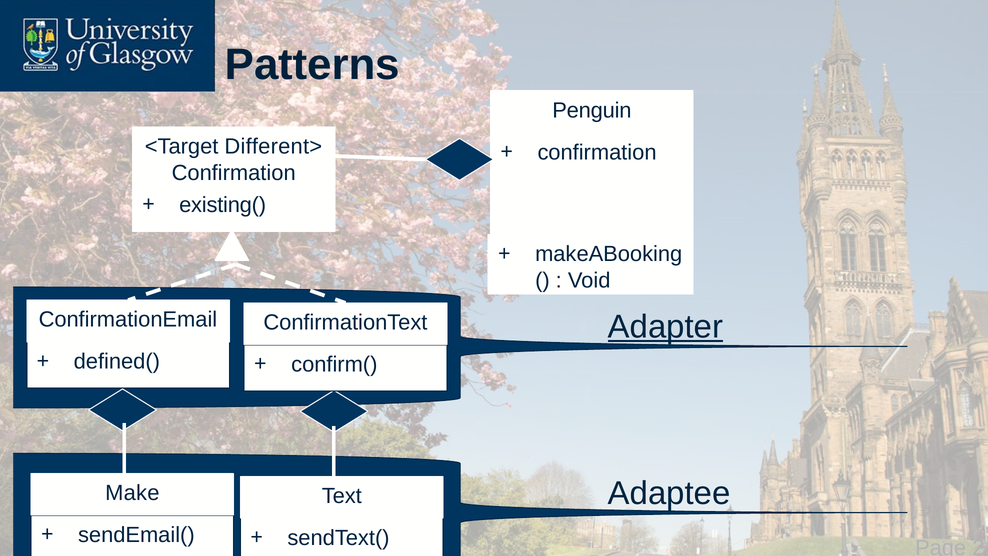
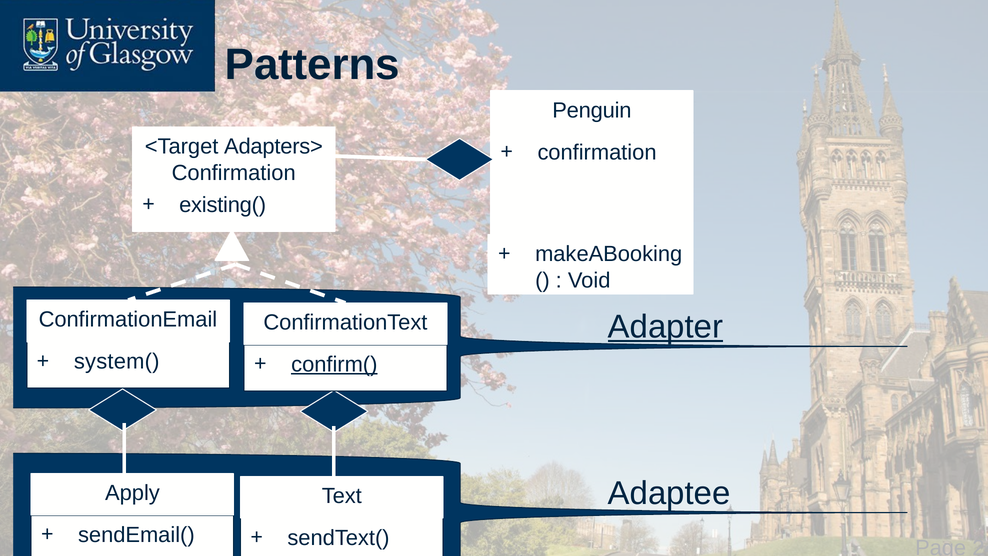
Different>: Different> -> Adapters> (274, 146)
defined(: defined( -> system( (117, 362)
confirm( underline: none -> present (334, 364)
Make: Make -> Apply (132, 493)
